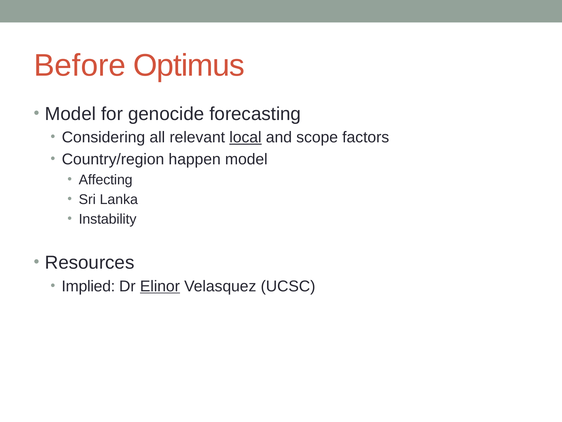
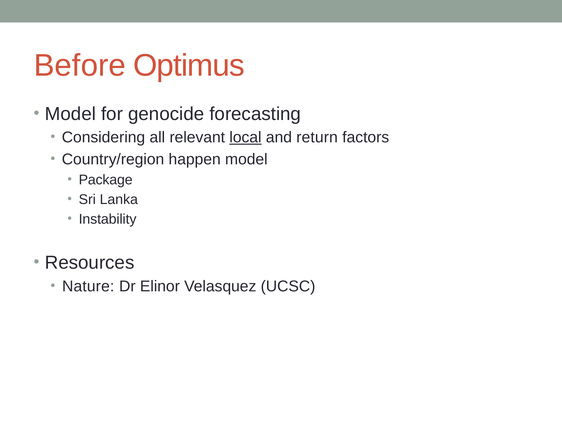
scope: scope -> return (317, 137)
Affecting: Affecting -> Package (106, 180)
Implied: Implied -> Nature (88, 286)
Elinor underline: present -> none (160, 286)
